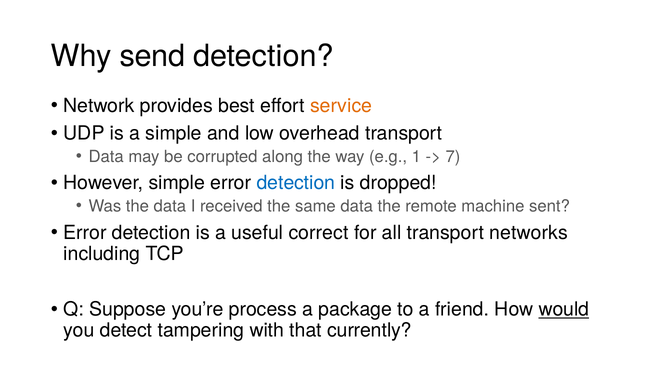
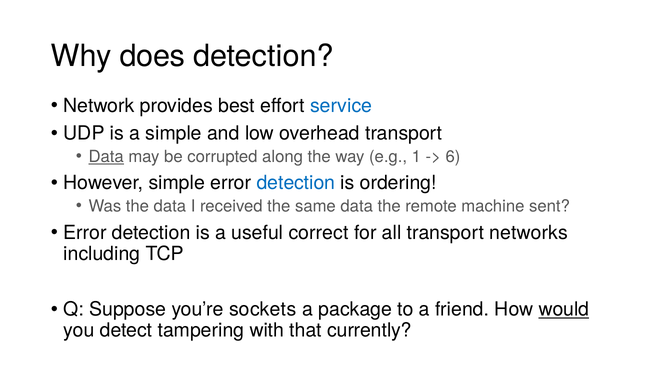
send: send -> does (152, 56)
service colour: orange -> blue (341, 106)
Data underline: none -> present (106, 157)
7: 7 -> 6 (453, 157)
dropped: dropped -> ordering (398, 183)
process: process -> sockets (263, 309)
